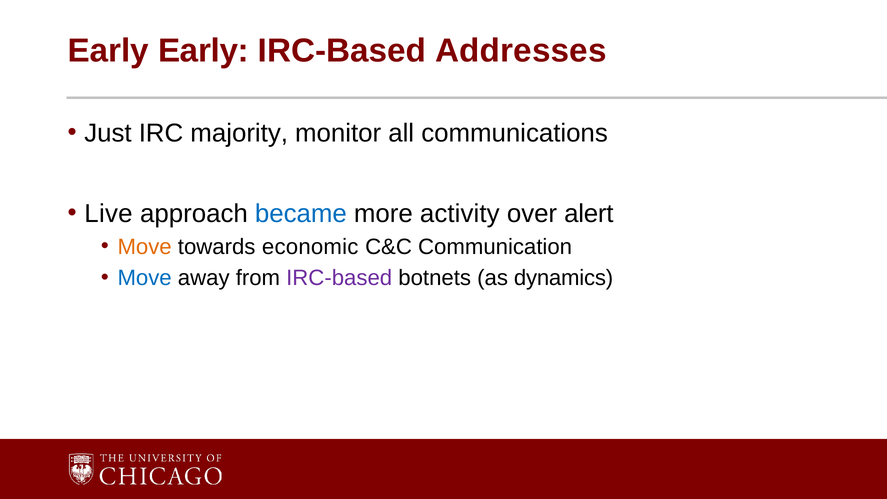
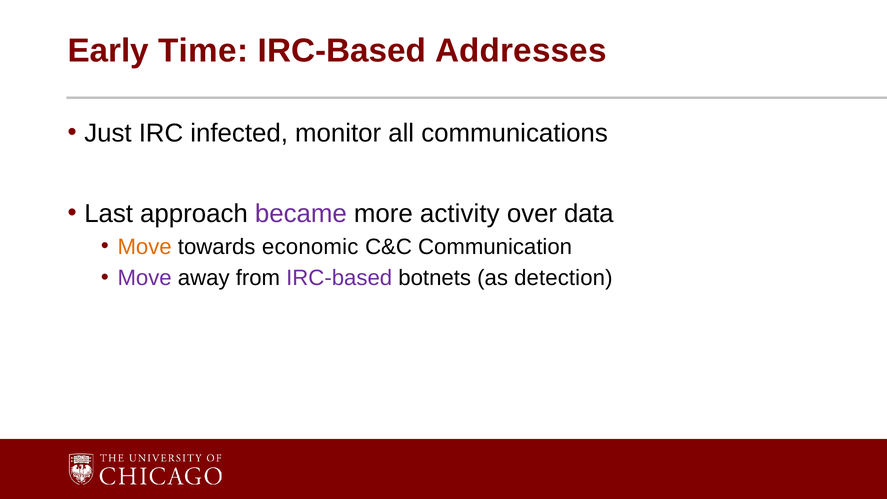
Early Early: Early -> Time (203, 51)
majority: majority -> infected (239, 133)
Live: Live -> Last (109, 214)
became colour: blue -> purple (301, 214)
alert: alert -> data (589, 214)
Move colour: blue -> purple (145, 278)
dynamics: dynamics -> detection (563, 278)
